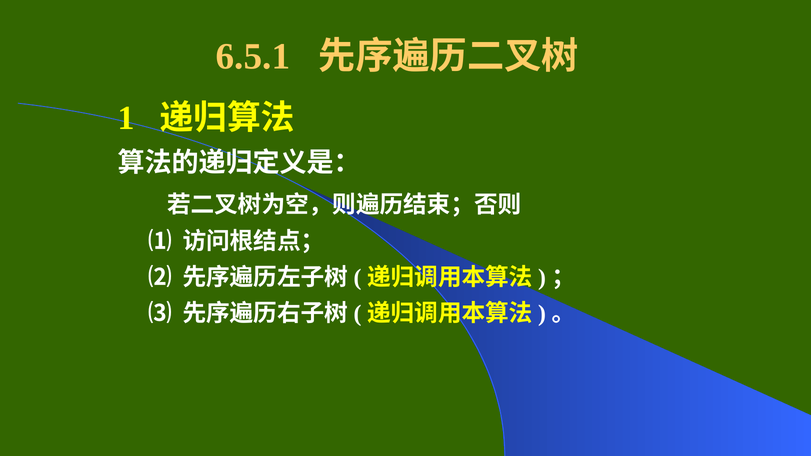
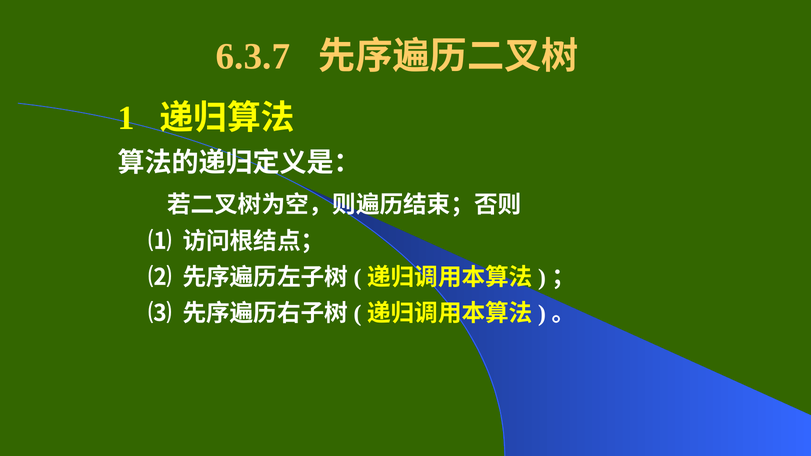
6.5.1: 6.5.1 -> 6.3.7 (253, 57)
